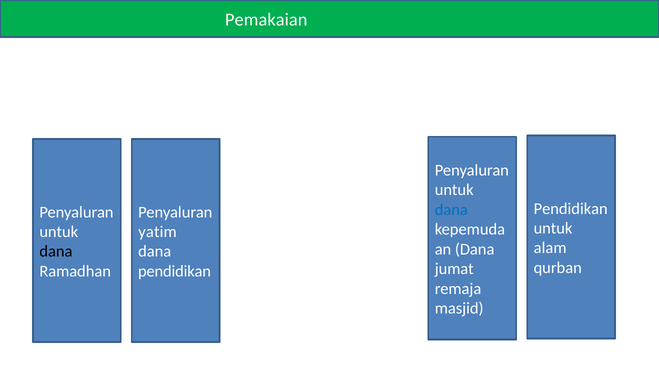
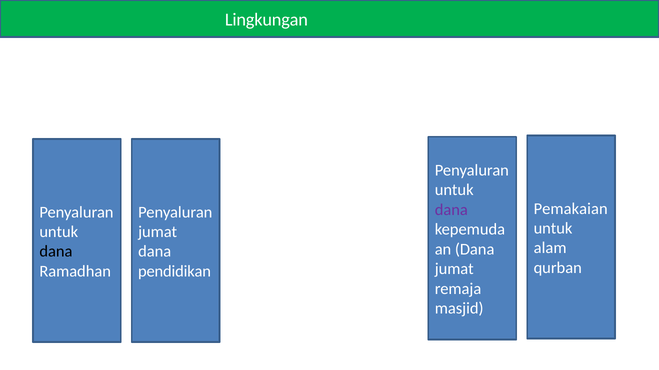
Pemakaian: Pemakaian -> Lingkungan (266, 20)
Pendidikan: Pendidikan -> Pemakaian (571, 209)
dana colour: blue -> purple (451, 210)
yatim: yatim -> jumat (158, 232)
